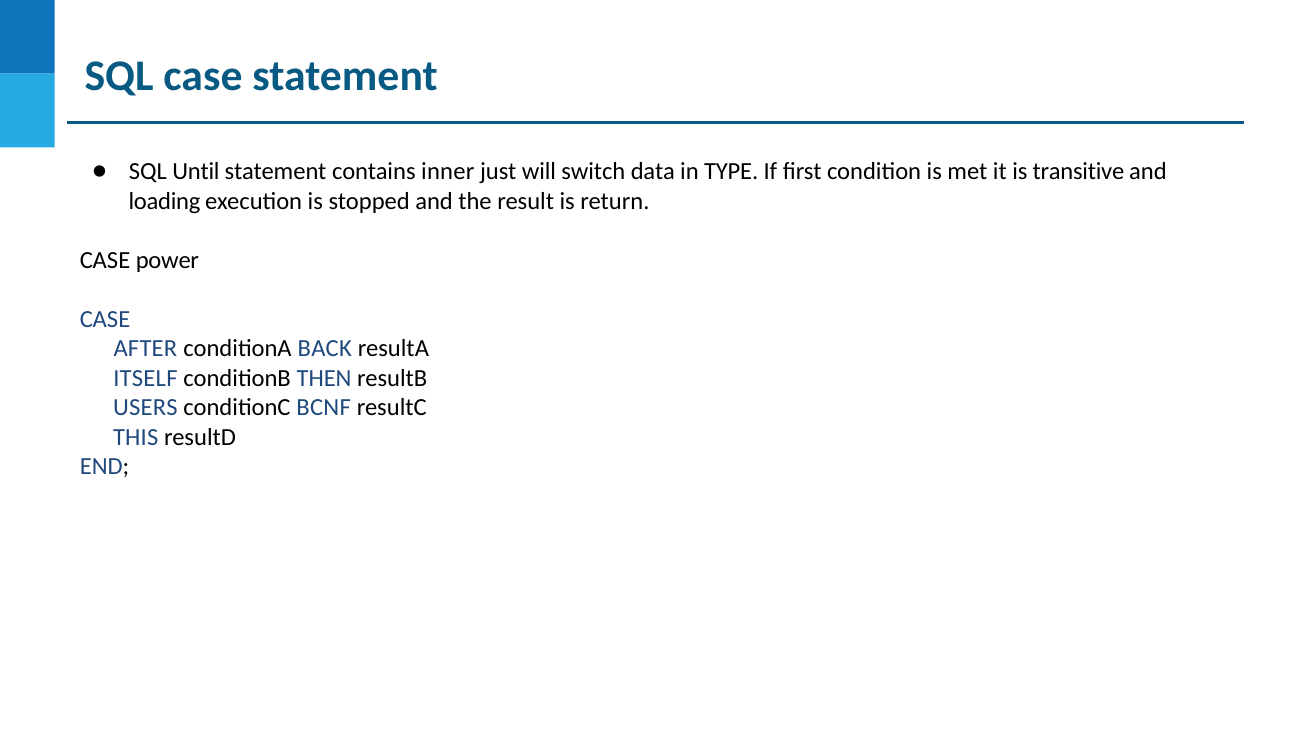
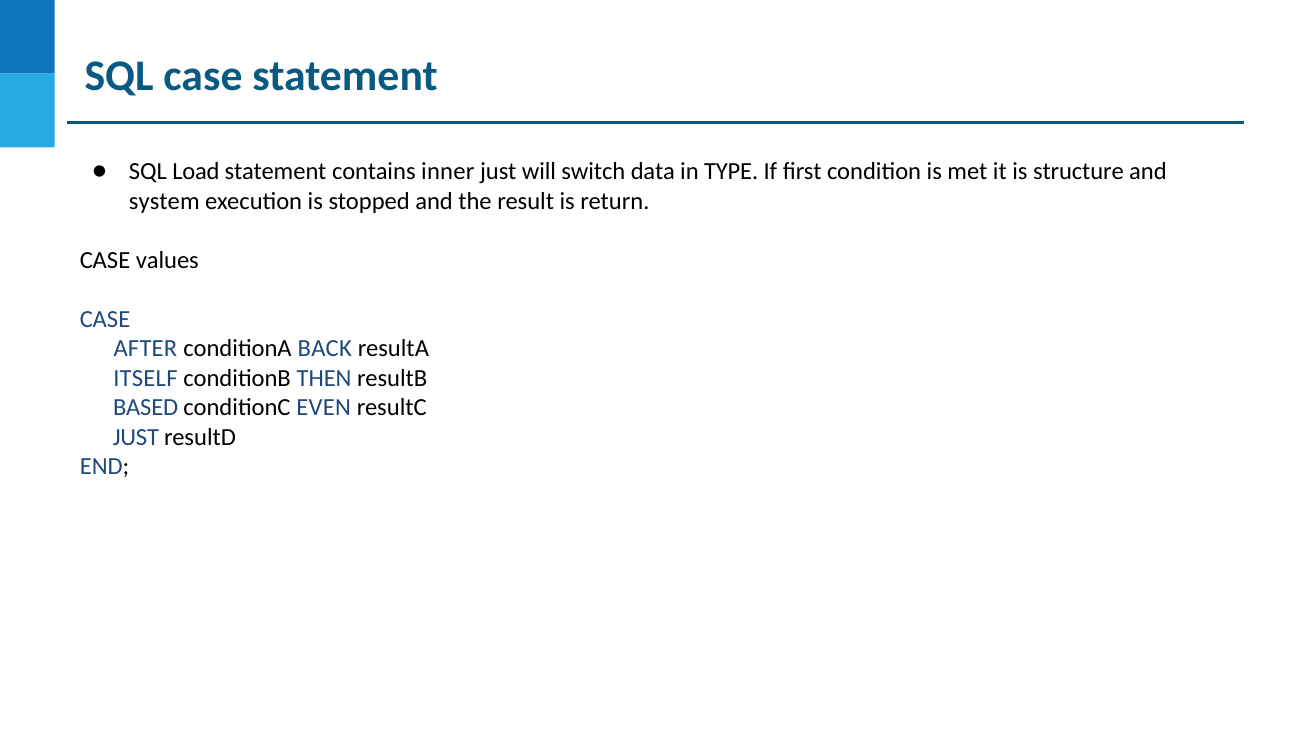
Until: Until -> Load (196, 172)
transitive: transitive -> structure (1078, 172)
loading: loading -> system (164, 201)
power: power -> values (167, 260)
USERS: USERS -> BASED (146, 408)
BCNF: BCNF -> EVEN (324, 408)
THIS: THIS -> JUST (136, 437)
